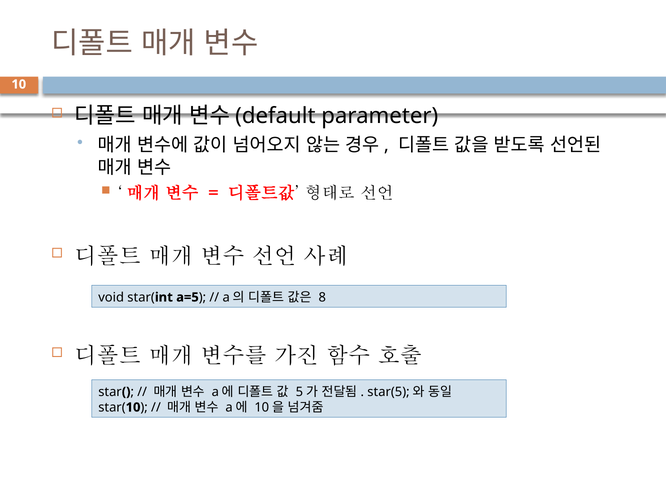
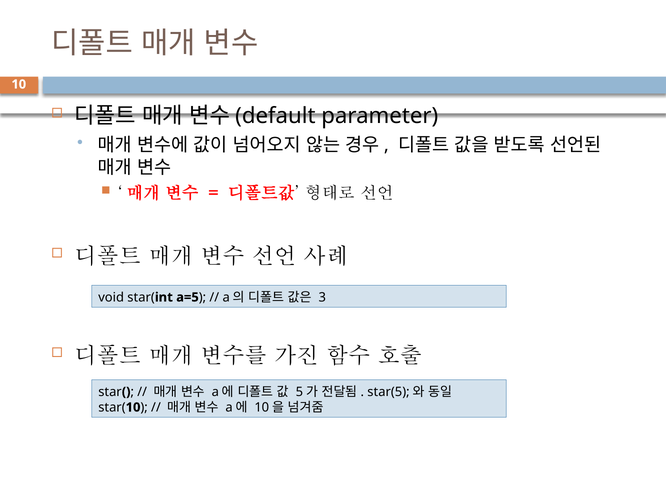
8: 8 -> 3 (322, 297)
